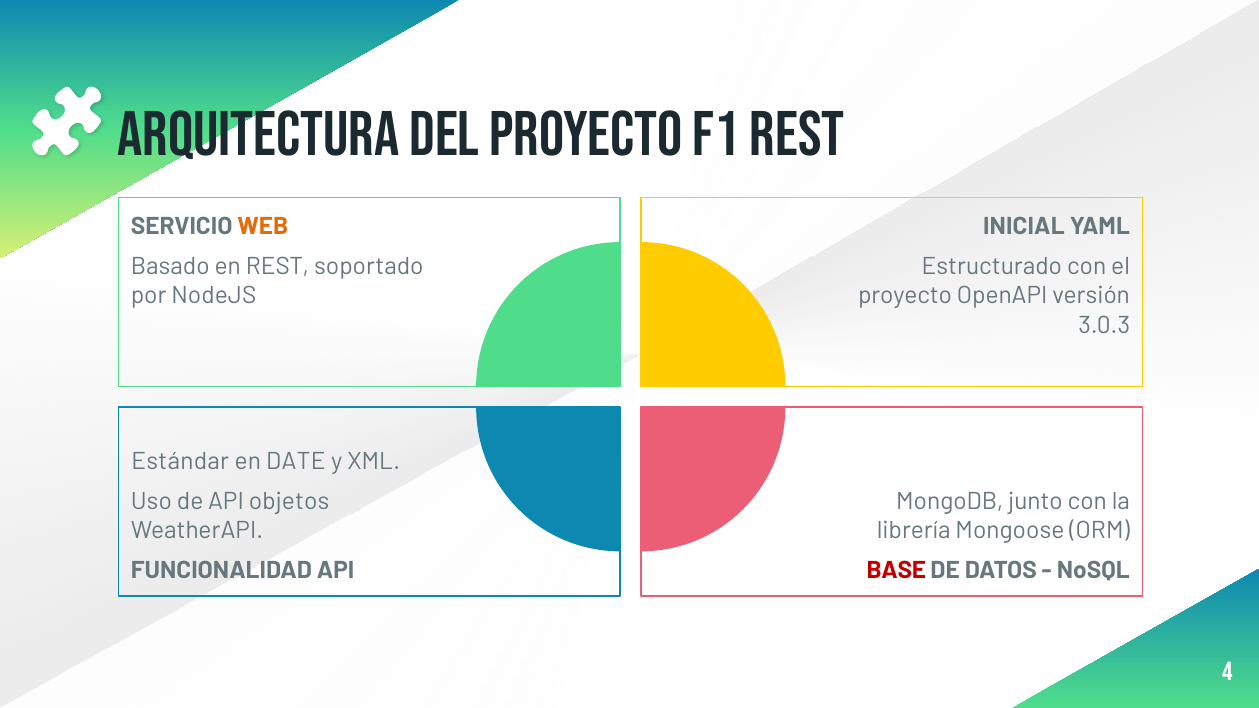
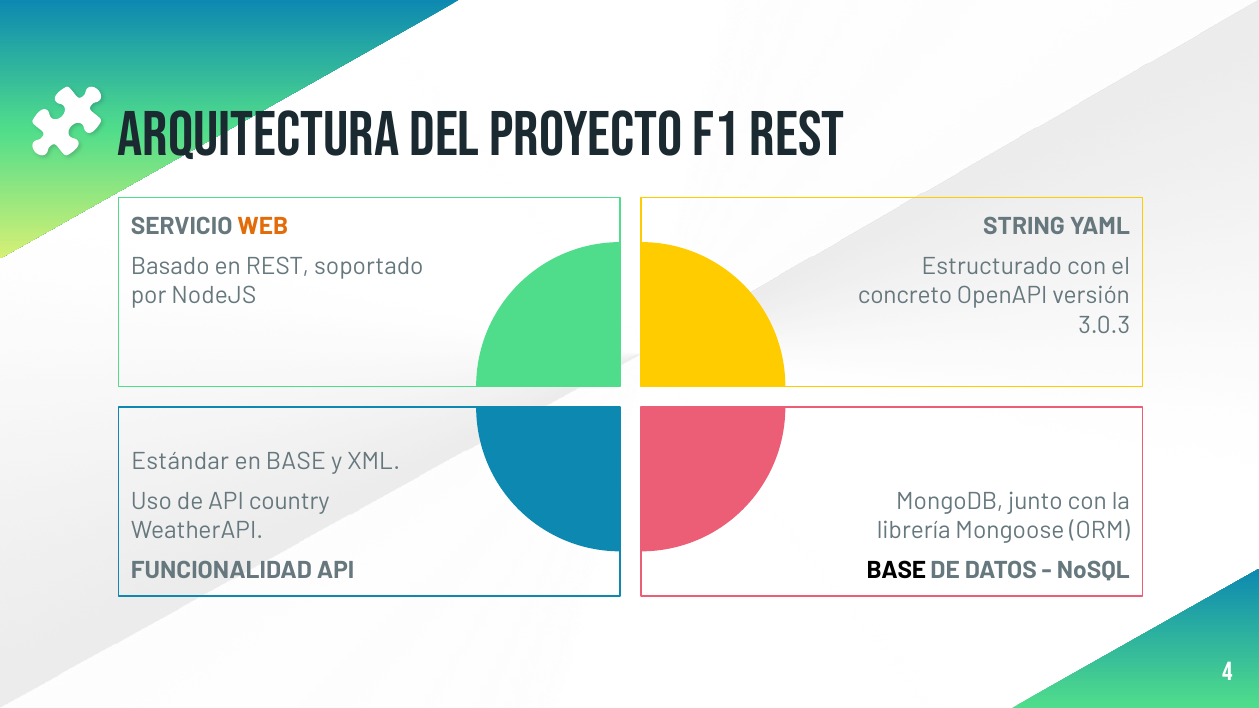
INICIAL: INICIAL -> STRING (1024, 226)
proyecto: proyecto -> concreto (905, 296)
en DATE: DATE -> BASE (296, 461)
objetos: objetos -> country (289, 501)
BASE colour: red -> black (896, 571)
